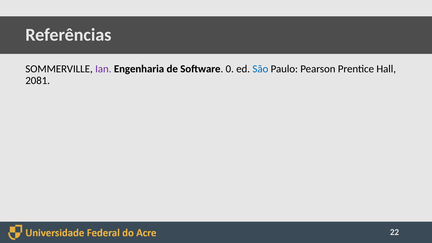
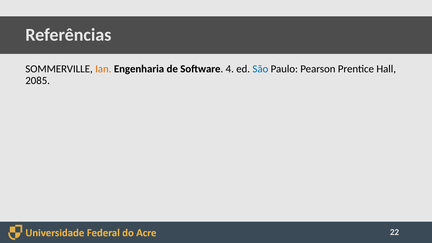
Ian colour: purple -> orange (103, 69)
0: 0 -> 4 (230, 69)
2081: 2081 -> 2085 (38, 81)
